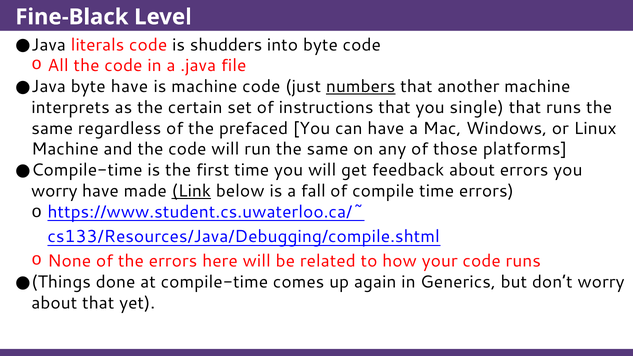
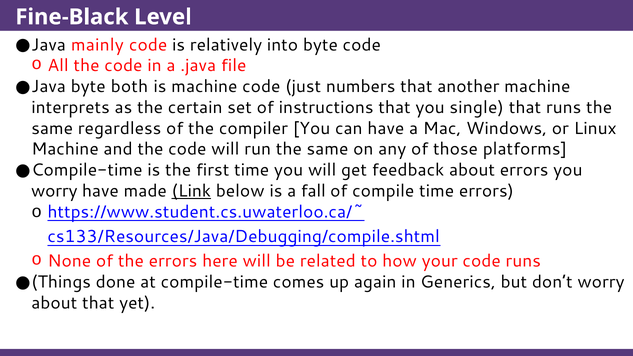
literals: literals -> mainly (97, 45)
shudders: shudders -> relatively (226, 45)
byte have: have -> both (129, 87)
numbers underline: present -> none (361, 87)
prefaced: prefaced -> compiler (253, 128)
